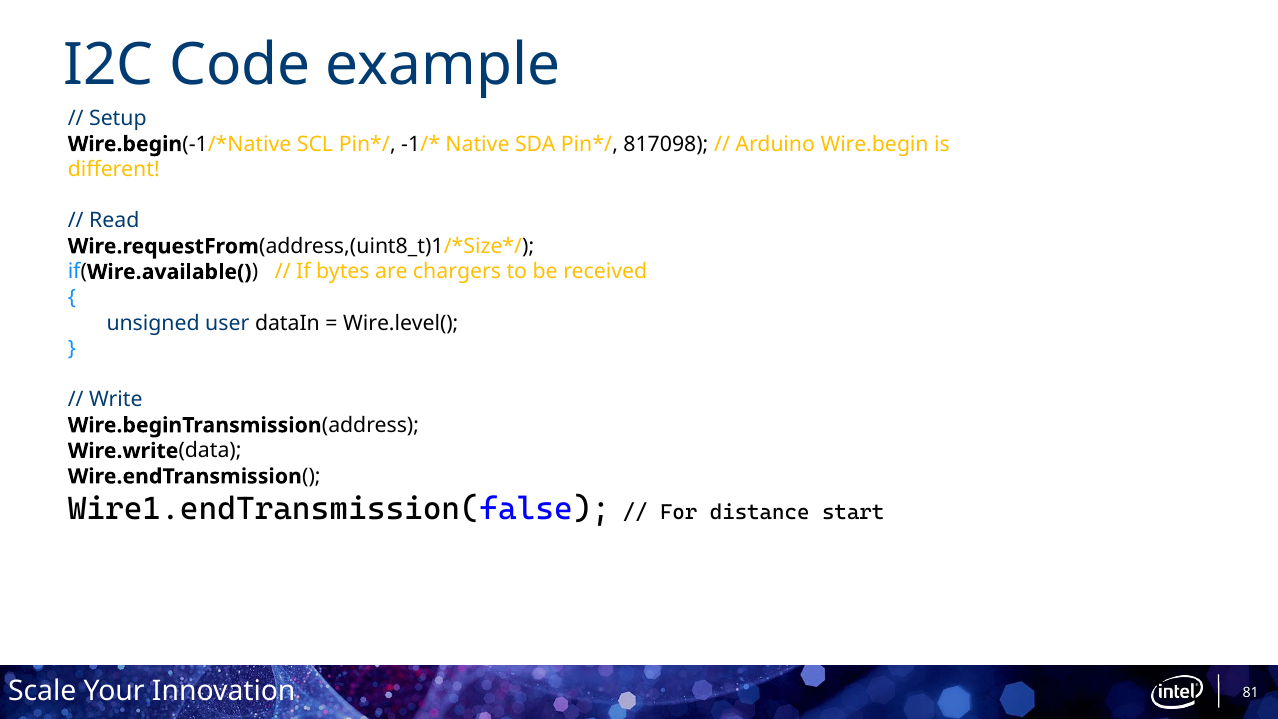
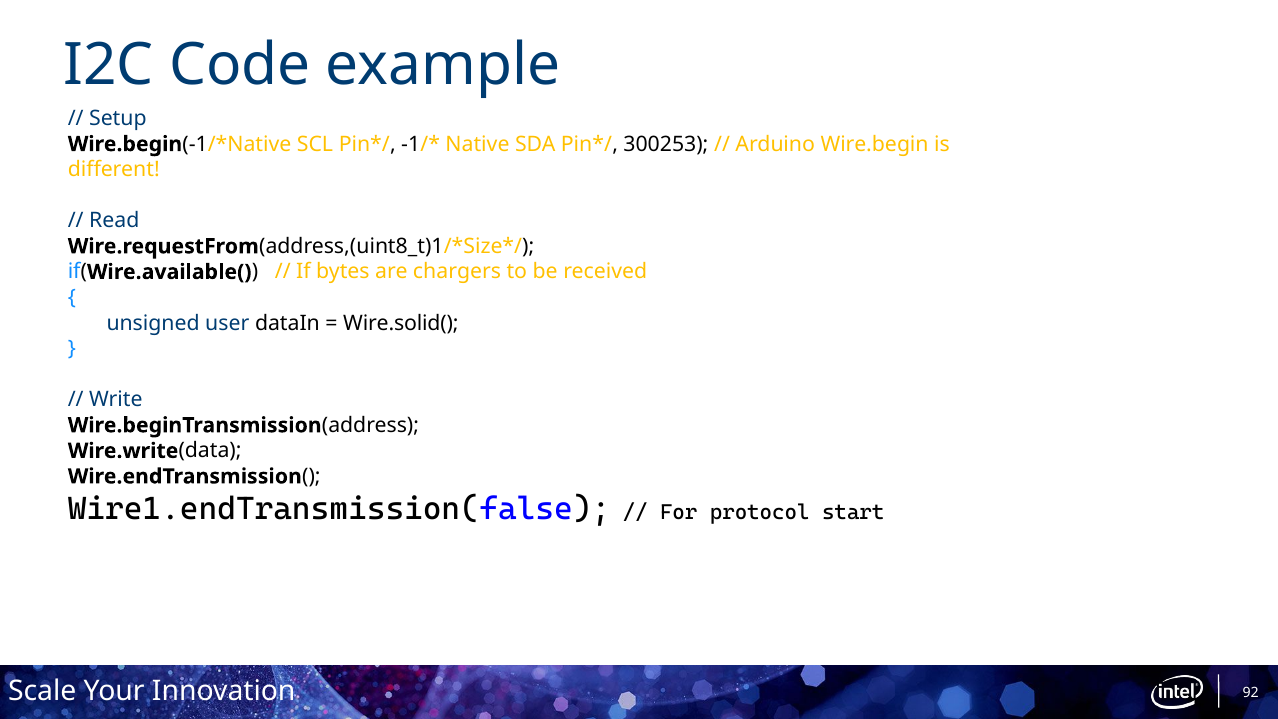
817098: 817098 -> 300253 (666, 144)
Wire.level(: Wire.level( -> Wire.solid( (401, 323)
distance: distance -> protocol (760, 513)
81: 81 -> 92 (1251, 693)
